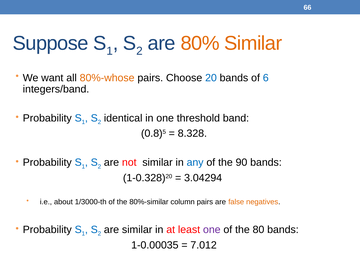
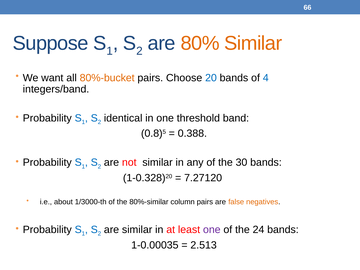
80%-whose: 80%-whose -> 80%-bucket (107, 78)
6: 6 -> 4 (266, 78)
8.328: 8.328 -> 0.388 (192, 134)
any colour: blue -> black (195, 163)
90: 90 -> 30 (241, 163)
3.04294: 3.04294 -> 7.27120 (203, 178)
80: 80 -> 24 (258, 230)
7.012: 7.012 -> 2.513 (204, 245)
